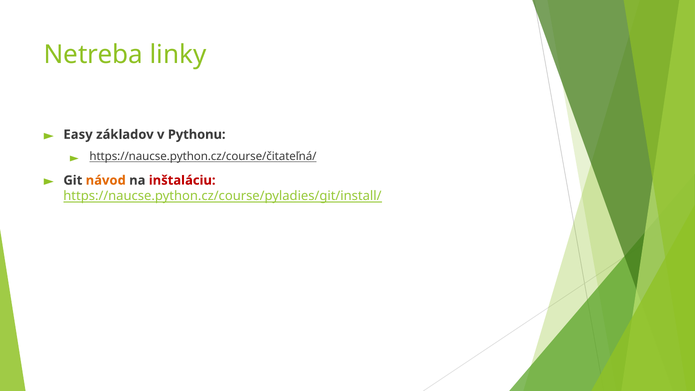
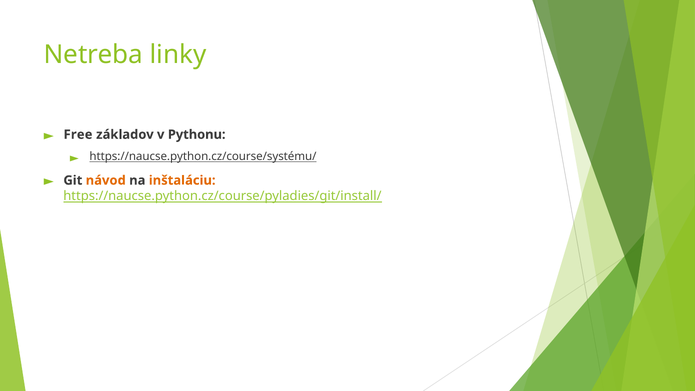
Easy: Easy -> Free (78, 135)
https://naucse.python.cz/course/čitateľná/: https://naucse.python.cz/course/čitateľná/ -> https://naucse.python.cz/course/systému/ (203, 156)
inštaláciu colour: red -> orange (182, 180)
